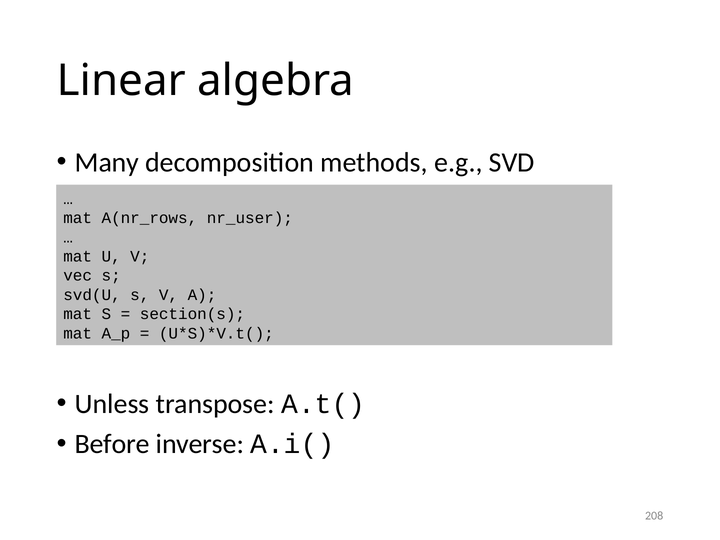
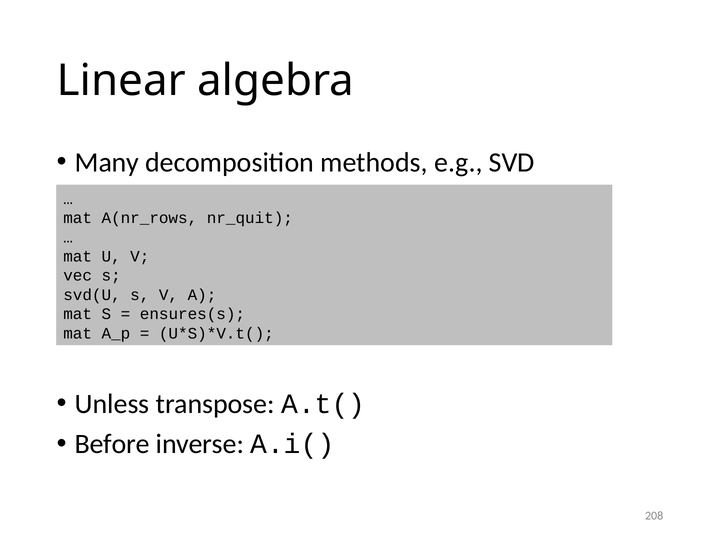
nr_user: nr_user -> nr_quit (250, 218)
section(s: section(s -> ensures(s (192, 314)
